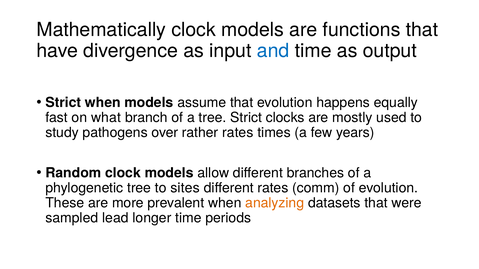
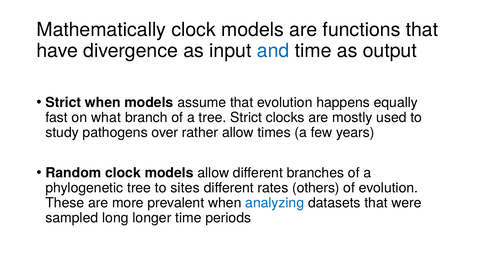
rather rates: rates -> allow (238, 133)
comm: comm -> others (316, 188)
analyzing colour: orange -> blue (275, 203)
lead: lead -> long (115, 218)
